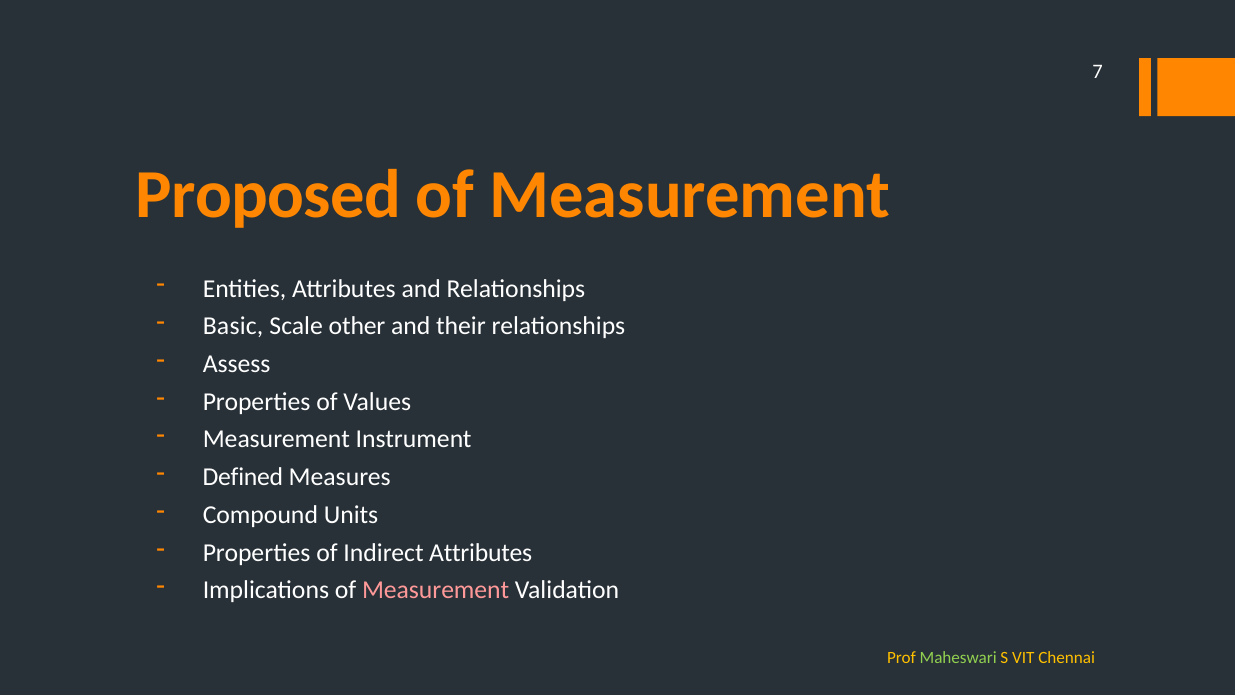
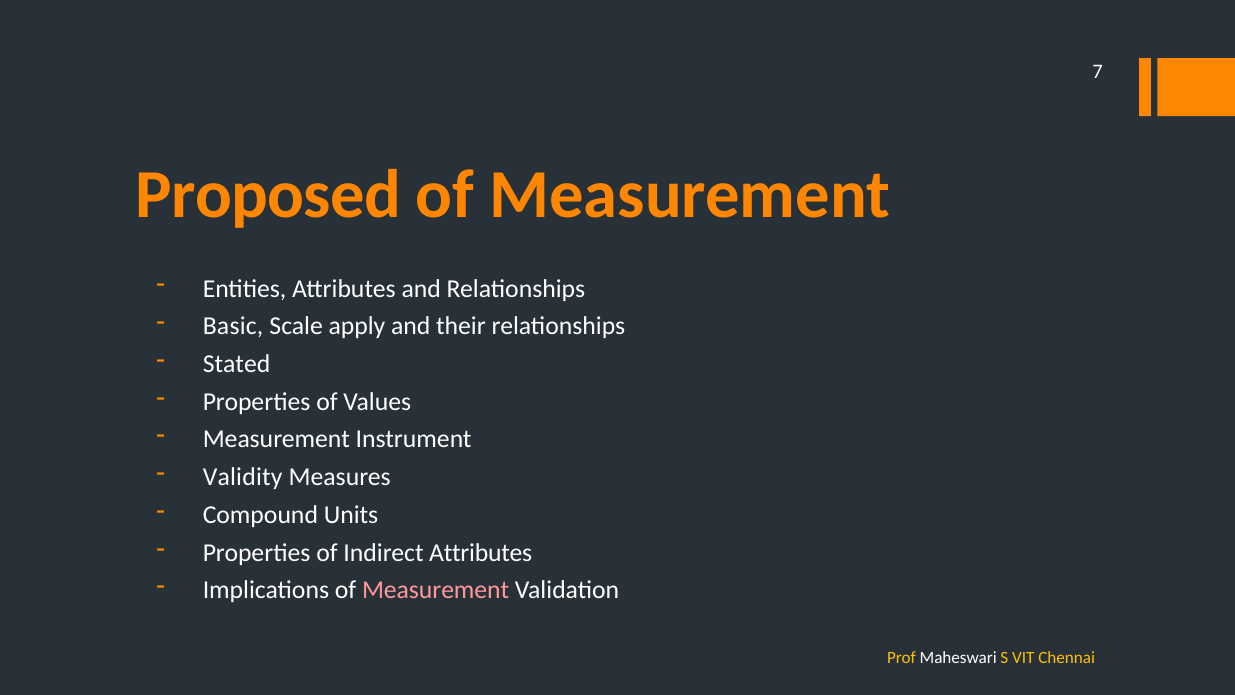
other: other -> apply (357, 326)
Assess: Assess -> Stated (237, 364)
Defined: Defined -> Validity (243, 477)
Maheswari colour: light green -> white (958, 657)
